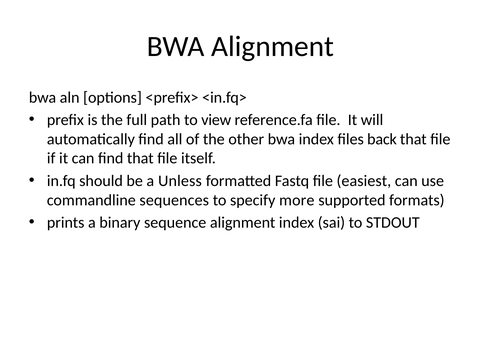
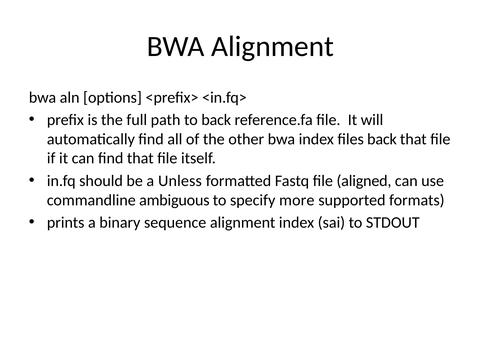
to view: view -> back (216, 120)
easiest: easiest -> aligned (364, 181)
sequences: sequences -> ambiguous (174, 200)
